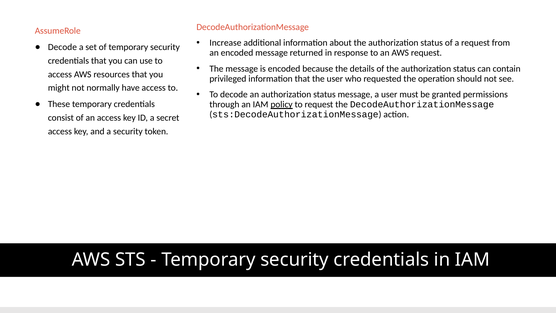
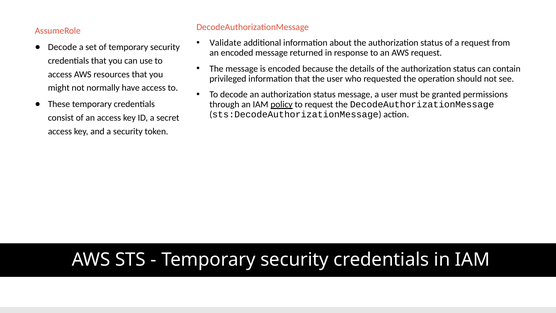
Increase: Increase -> Validate (225, 43)
